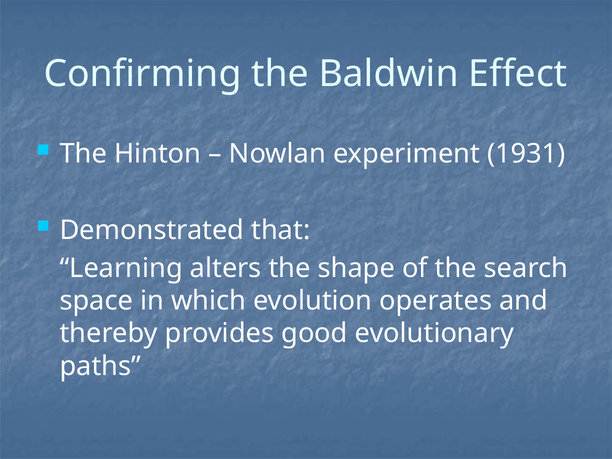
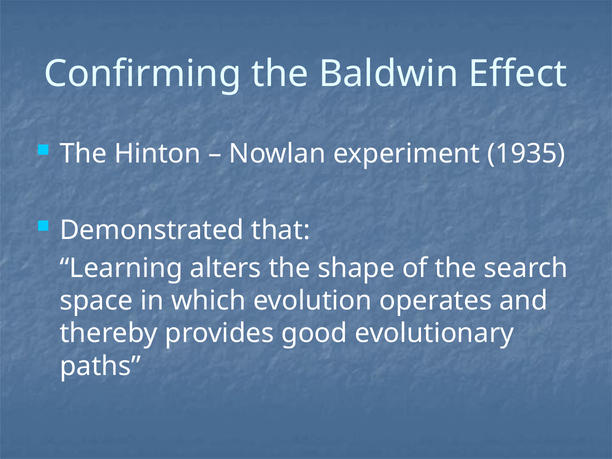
1931: 1931 -> 1935 (526, 154)
